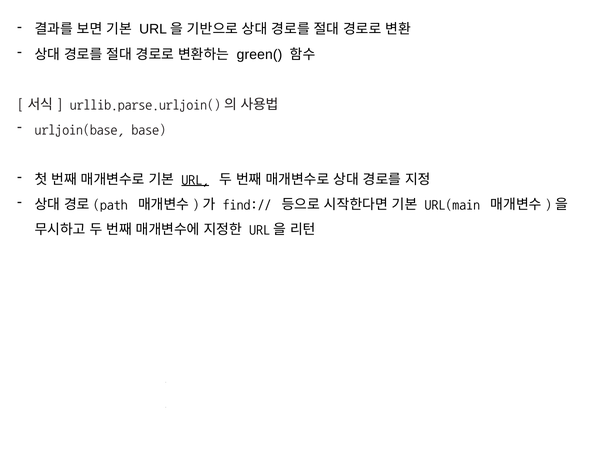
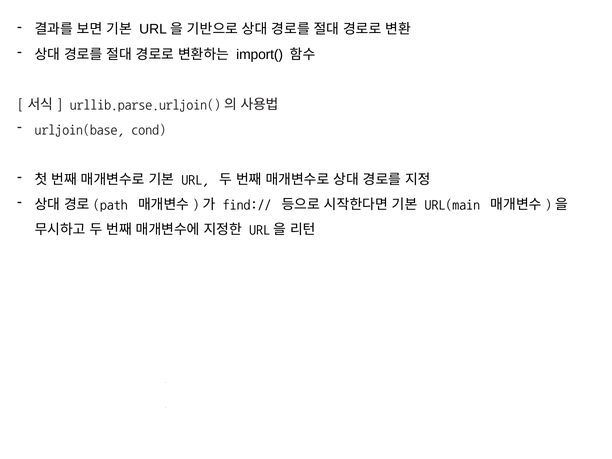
green(: green( -> import( (260, 54)
base: base -> cond (149, 129)
URL underline: present -> none (195, 180)
